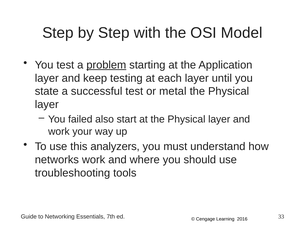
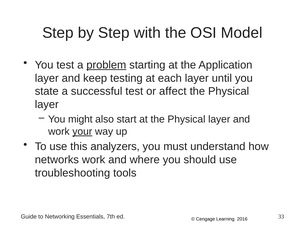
metal: metal -> affect (173, 91)
failed: failed -> might (80, 119)
your underline: none -> present (82, 131)
